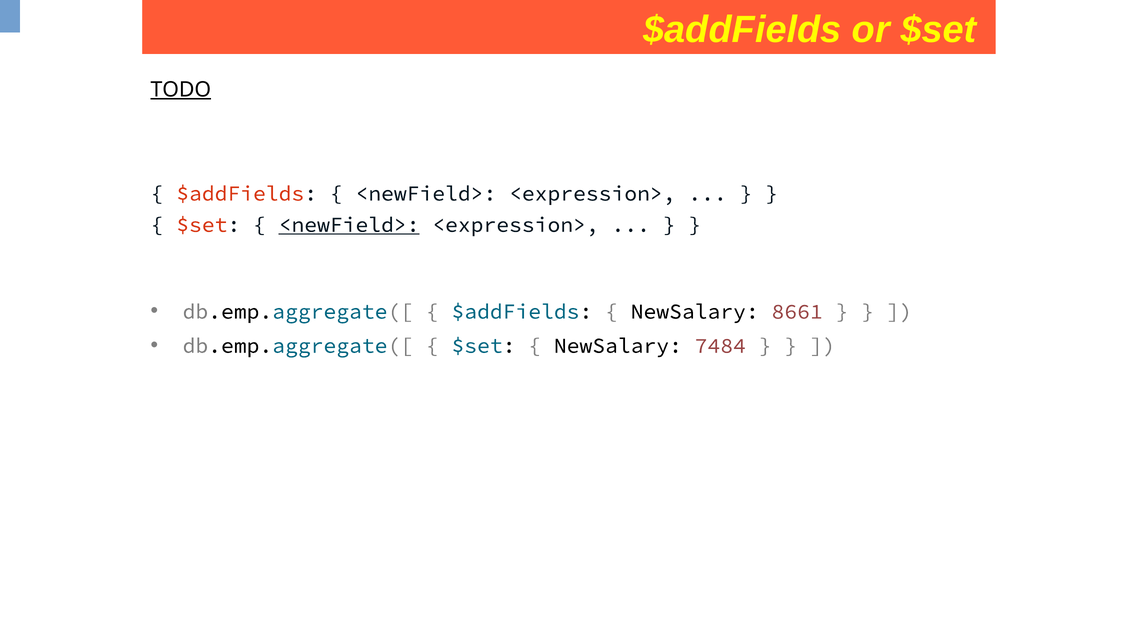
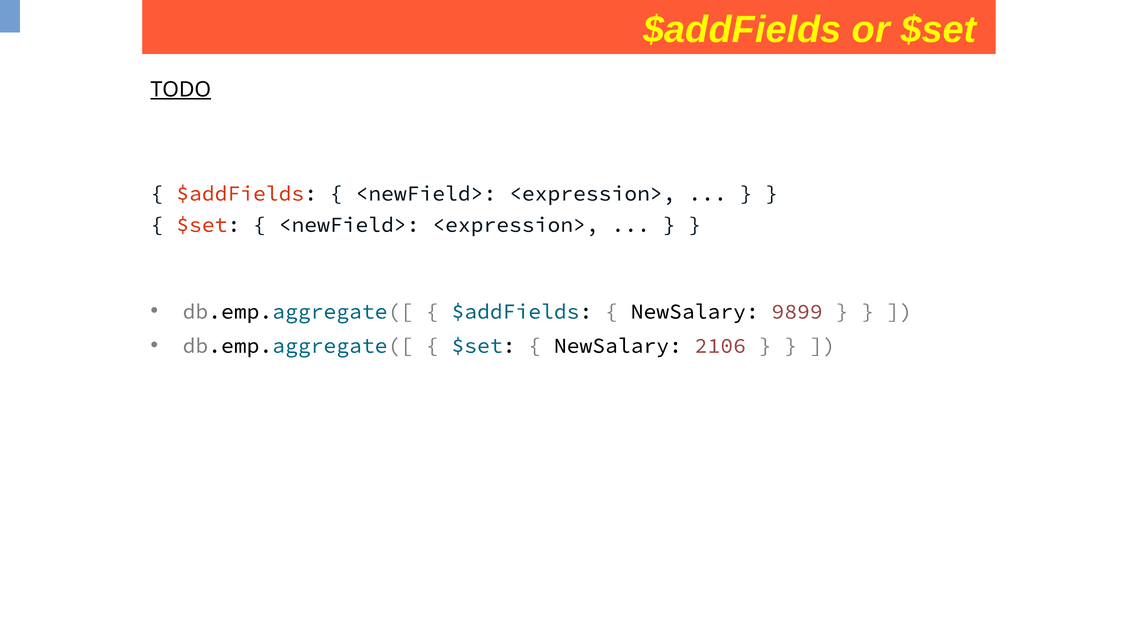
<newField> underline: present -> none (349, 225)
8661: 8661 -> 9899 (797, 312)
7484: 7484 -> 2106 (720, 346)
